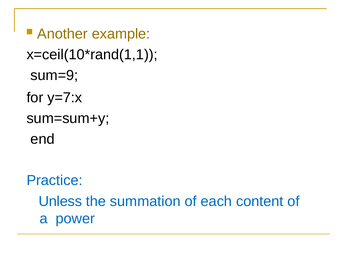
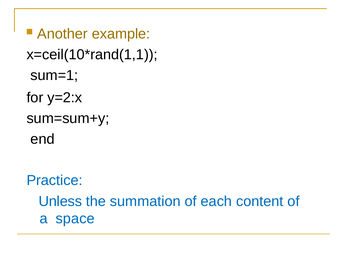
sum=9: sum=9 -> sum=1 (54, 76)
y=7:x: y=7:x -> y=2:x (65, 98)
power: power -> space (75, 219)
